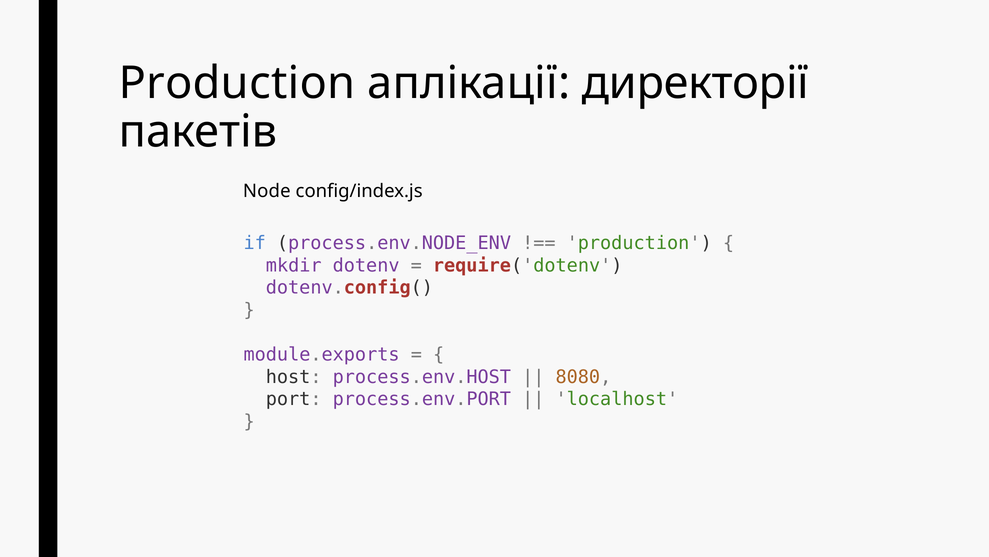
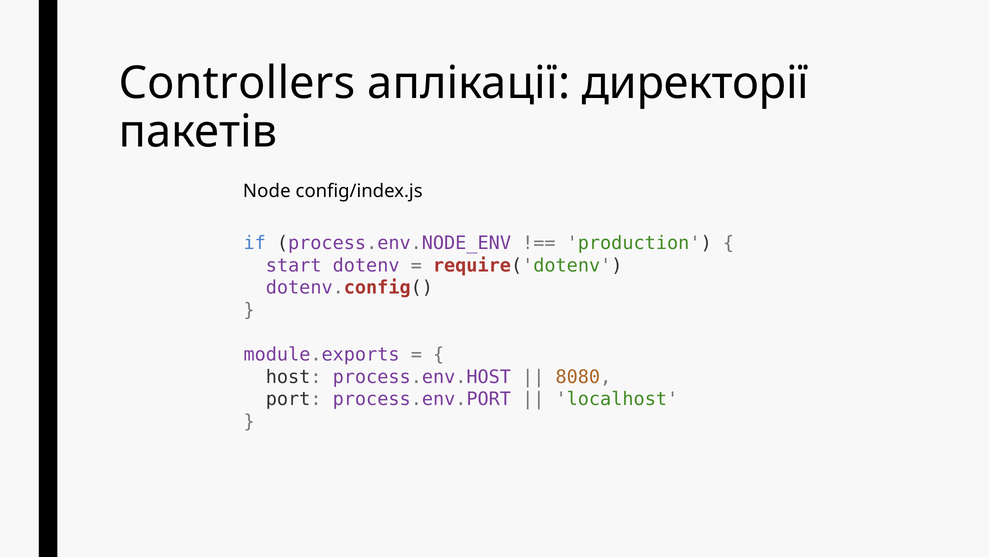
Production: Production -> Controllers (237, 83)
mkdir: mkdir -> start (294, 265)
